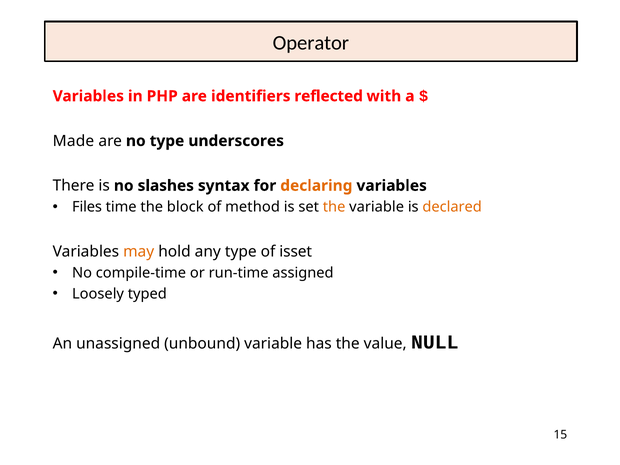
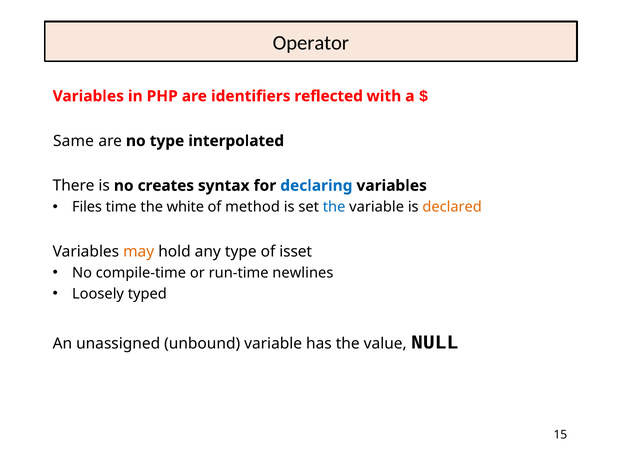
Made: Made -> Same (73, 141)
underscores: underscores -> interpolated (236, 141)
slashes: slashes -> creates (166, 186)
declaring colour: orange -> blue (316, 186)
block: block -> white (185, 207)
the colour: orange -> blue (334, 207)
assigned: assigned -> newlines (303, 273)
